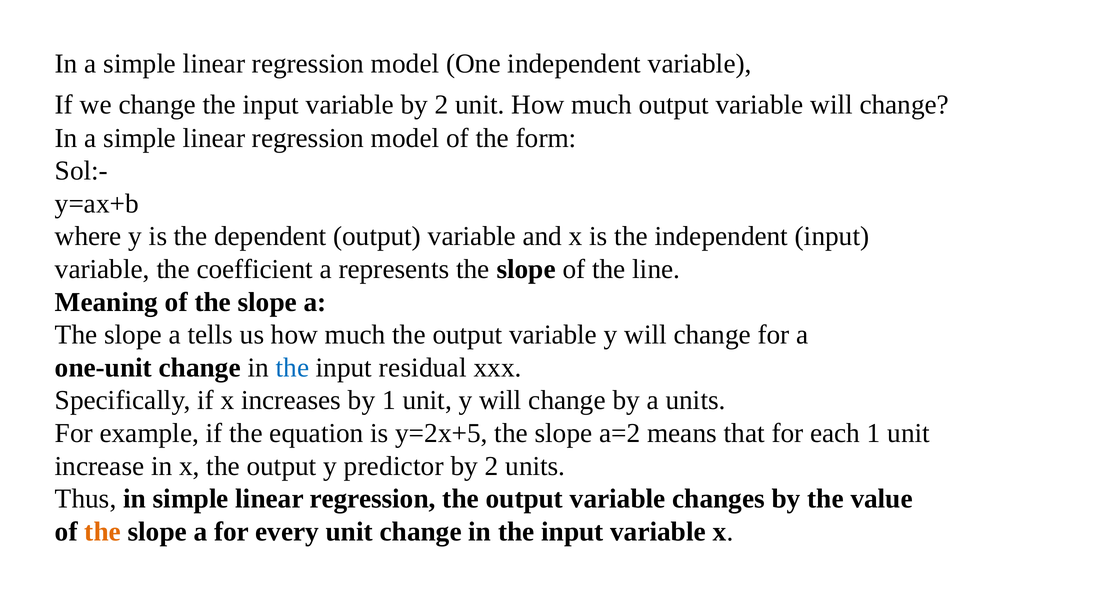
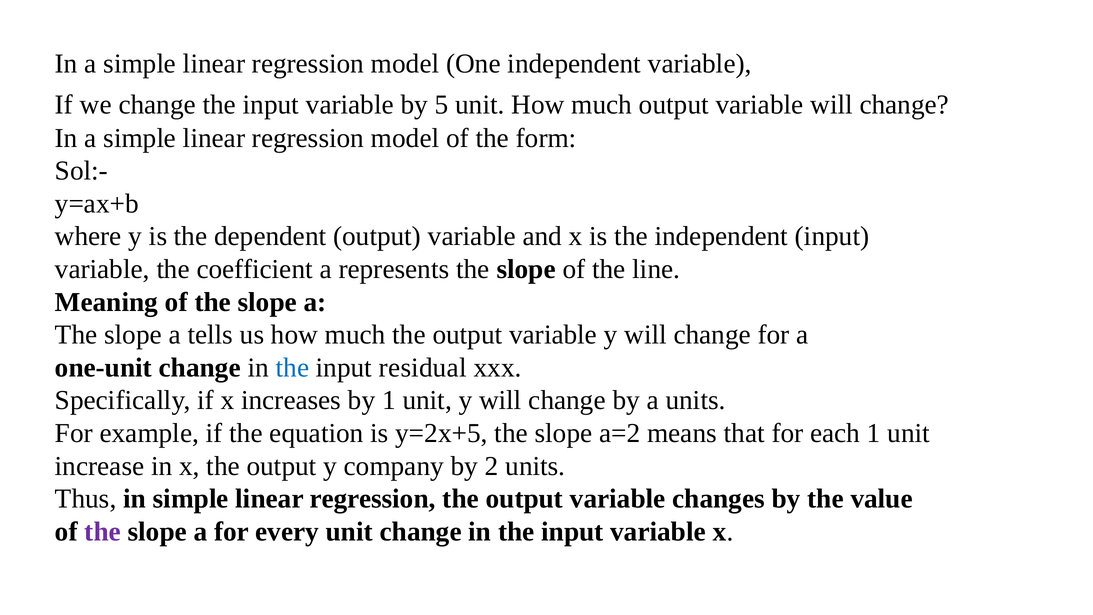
variable by 2: 2 -> 5 (442, 105)
predictor: predictor -> company (394, 466)
the colour: orange -> purple (103, 531)
